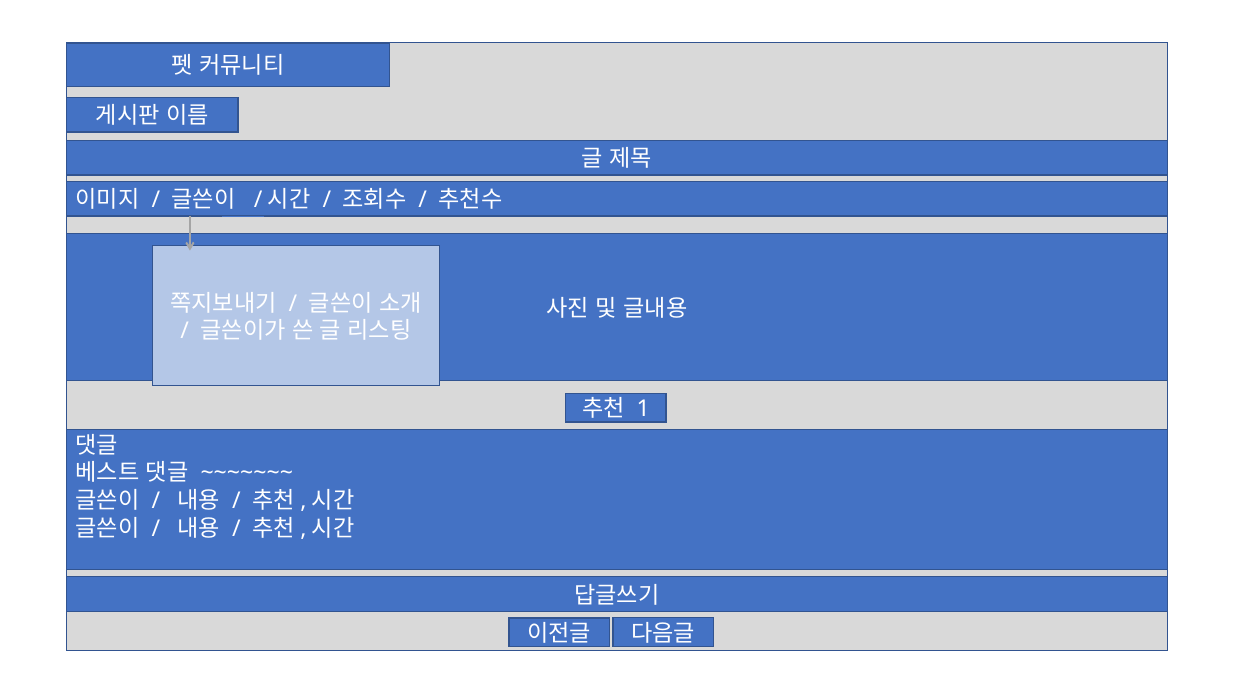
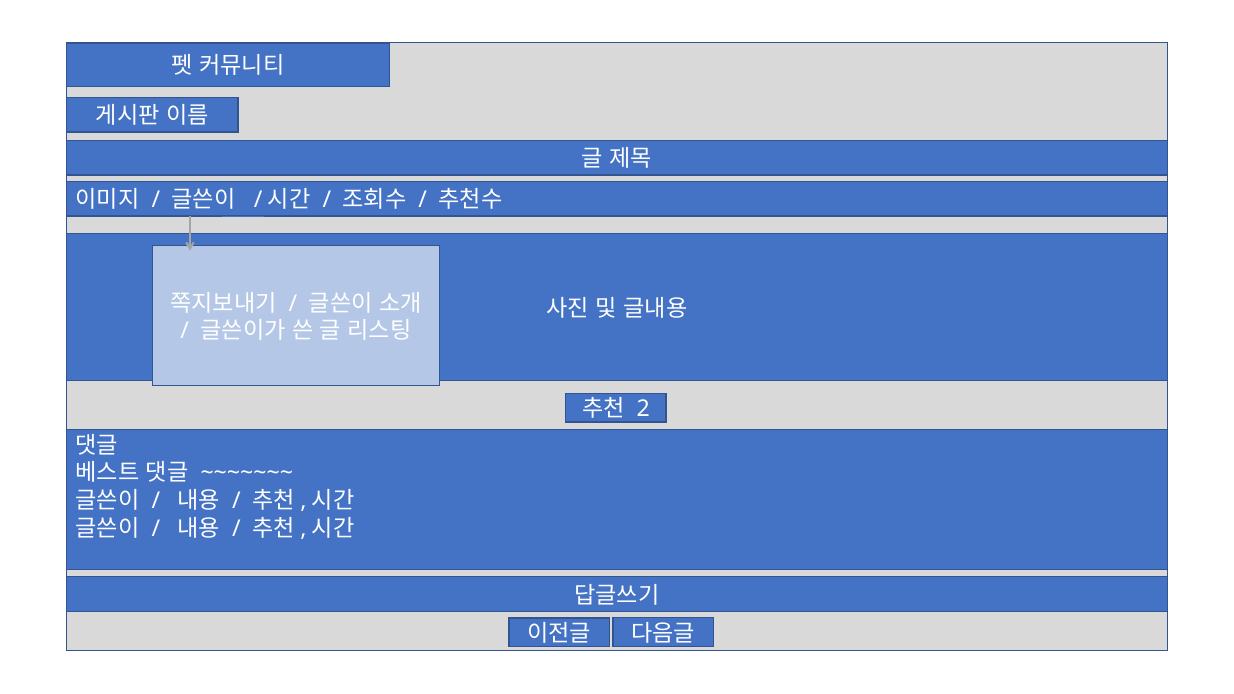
1: 1 -> 2 (643, 409)
